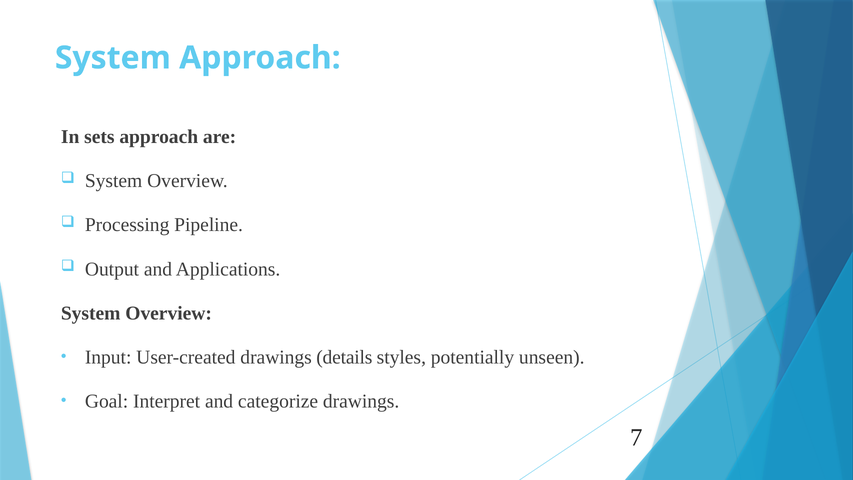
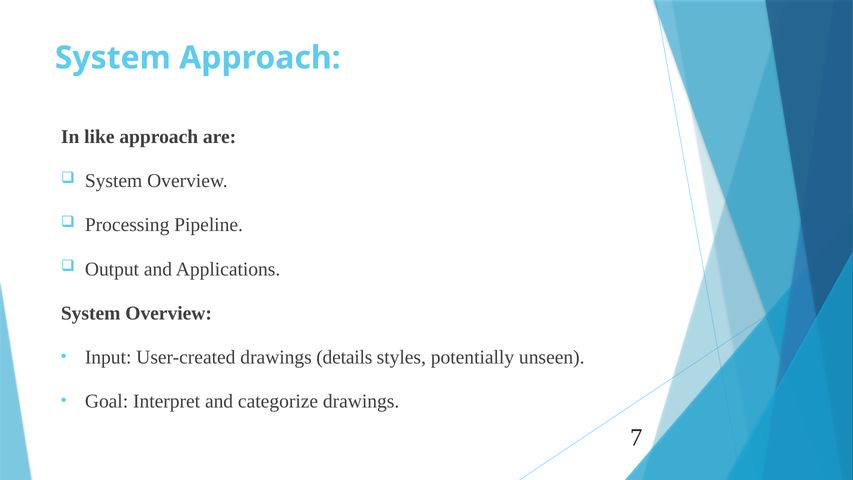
sets: sets -> like (99, 137)
